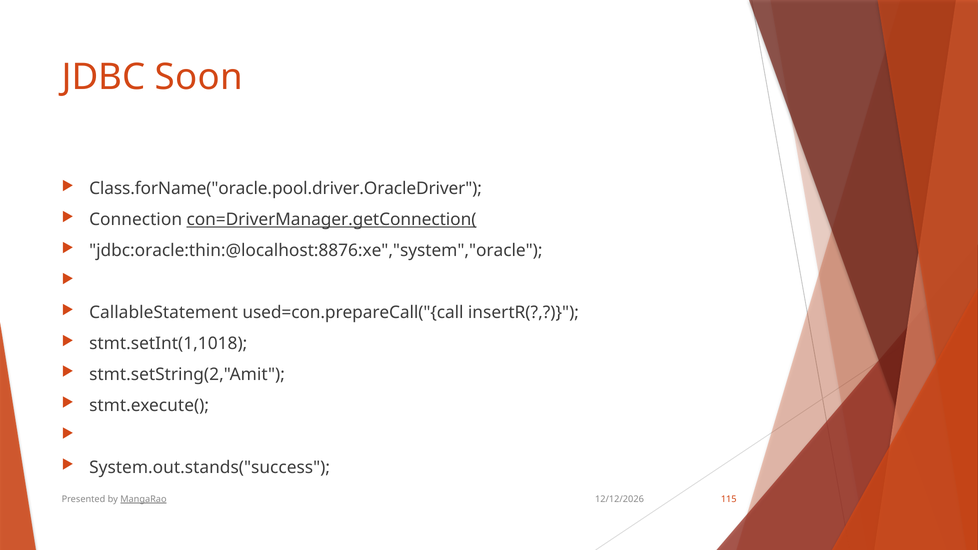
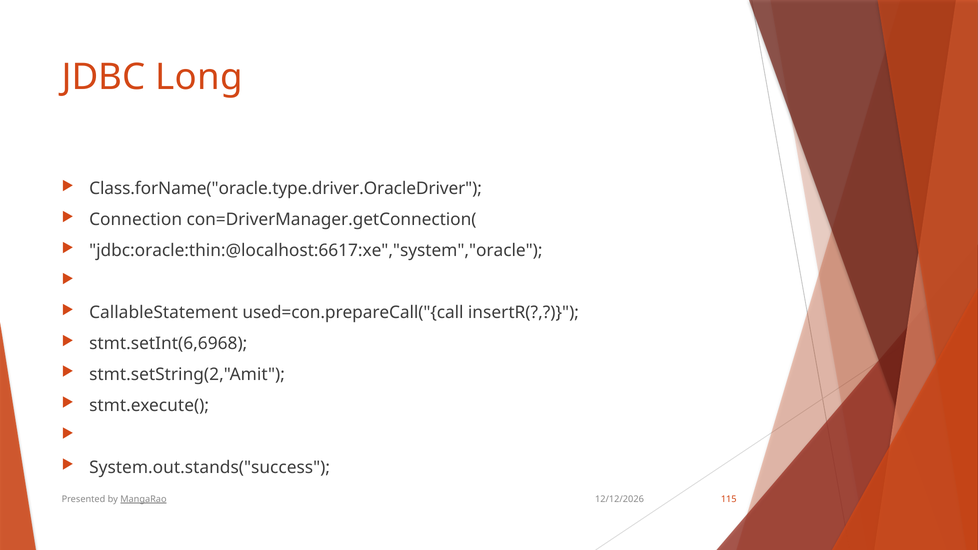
Soon: Soon -> Long (199, 77)
Class.forName("oracle.pool.driver.OracleDriver: Class.forName("oracle.pool.driver.OracleDriver -> Class.forName("oracle.type.driver.OracleDriver (286, 189)
con=DriverManager.getConnection( underline: present -> none (332, 220)
jdbc:oracle:thin:@localhost:8876:xe","system","oracle: jdbc:oracle:thin:@localhost:8876:xe","system","oracle -> jdbc:oracle:thin:@localhost:6617:xe","system","oracle (316, 251)
stmt.setInt(1,1018: stmt.setInt(1,1018 -> stmt.setInt(6,6968 (168, 344)
